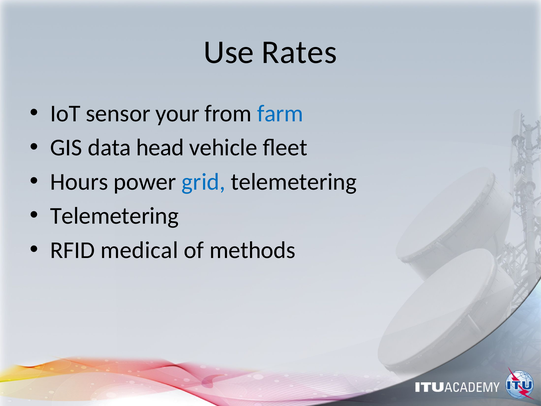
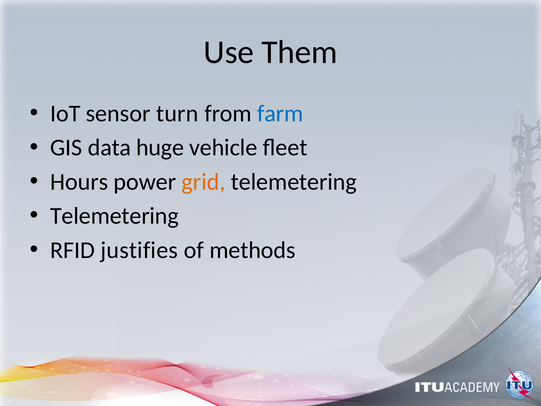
Rates: Rates -> Them (299, 52)
your: your -> turn (177, 113)
head: head -> huge (160, 148)
grid colour: blue -> orange (204, 182)
medical: medical -> justifies (139, 250)
